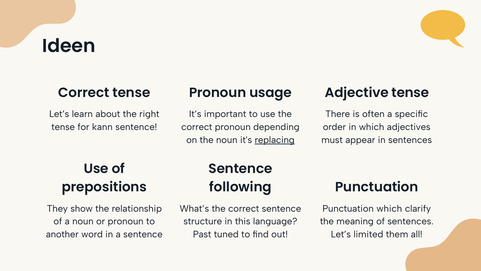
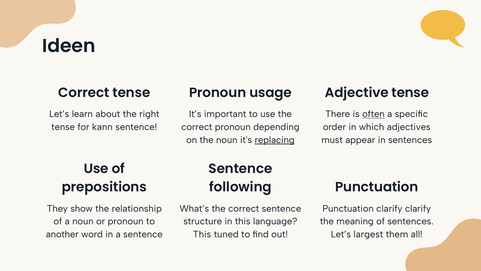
often underline: none -> present (373, 114)
Punctuation which: which -> clarify (389, 208)
Past: Past -> This (202, 234)
limited: limited -> largest (368, 234)
